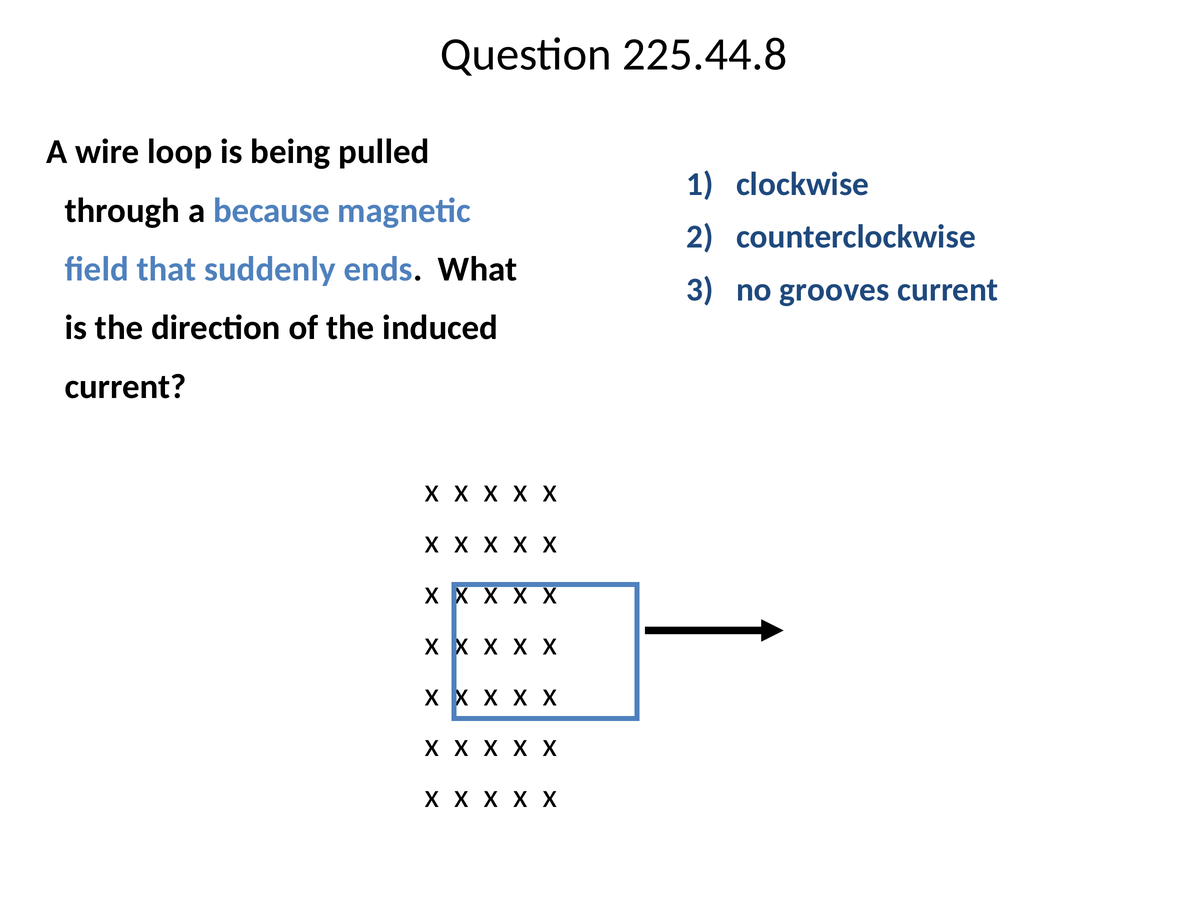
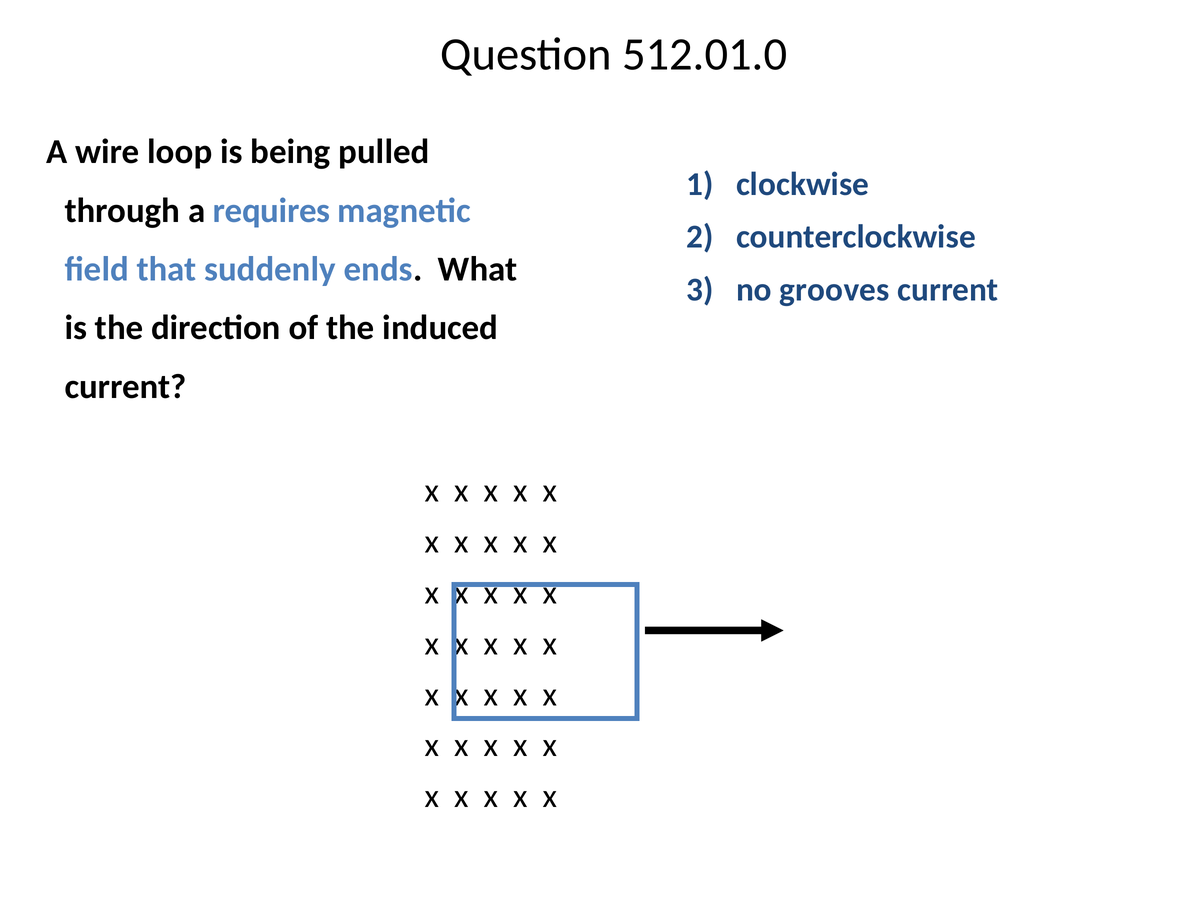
225.44.8: 225.44.8 -> 512.01.0 (705, 55)
because: because -> requires (272, 211)
